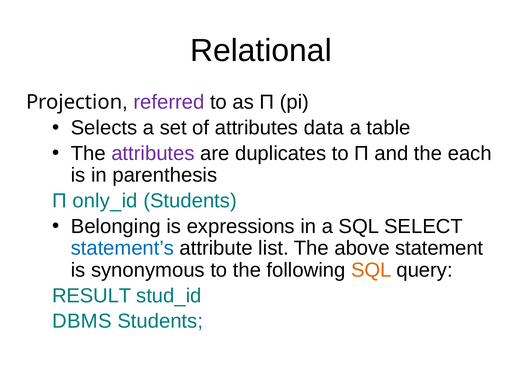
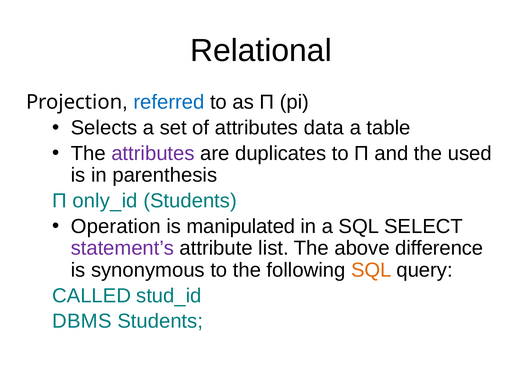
referred colour: purple -> blue (169, 102)
each: each -> used (470, 153)
Belonging: Belonging -> Operation (116, 226)
expressions: expressions -> manipulated (241, 226)
statement’s colour: blue -> purple (122, 248)
statement: statement -> difference (439, 248)
RESULT: RESULT -> CALLED (92, 295)
